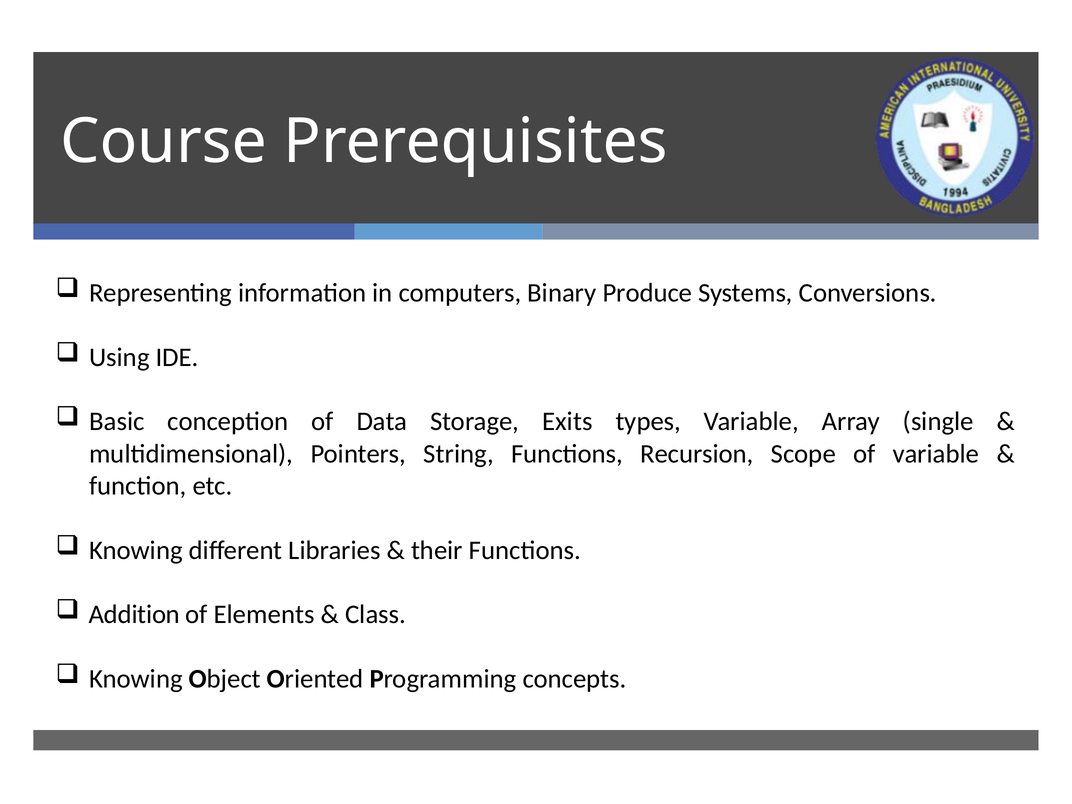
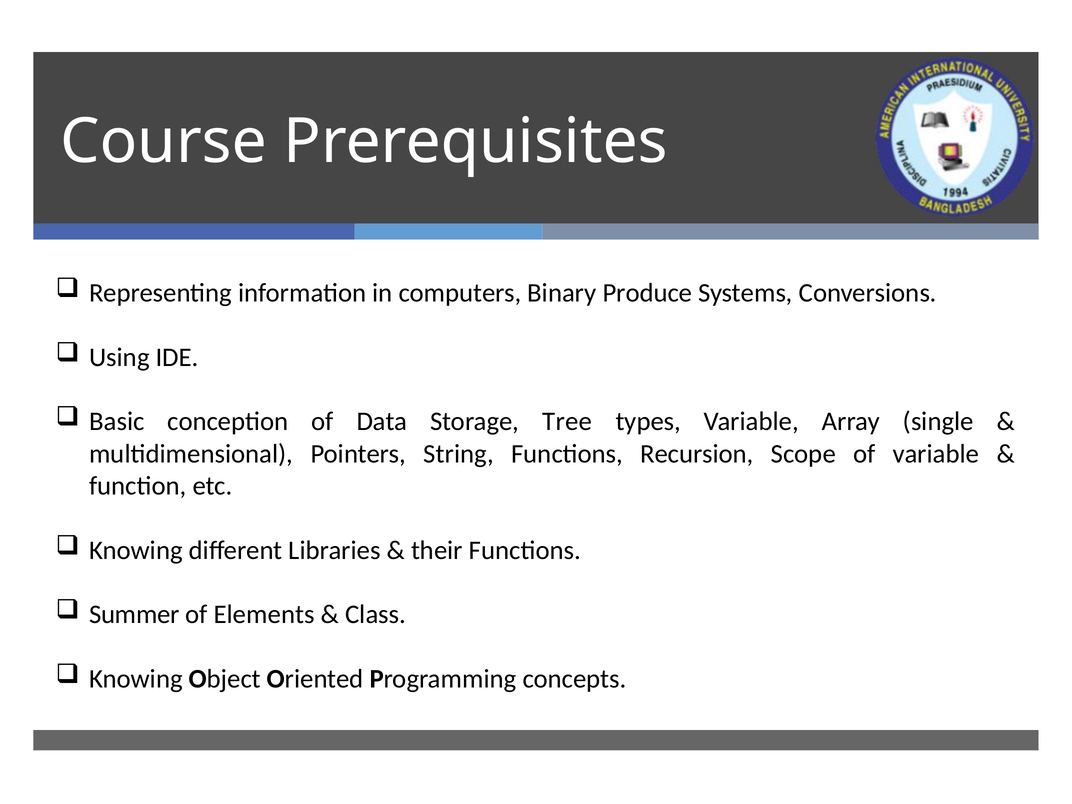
Exits: Exits -> Tree (567, 422)
Addition: Addition -> Summer (134, 614)
